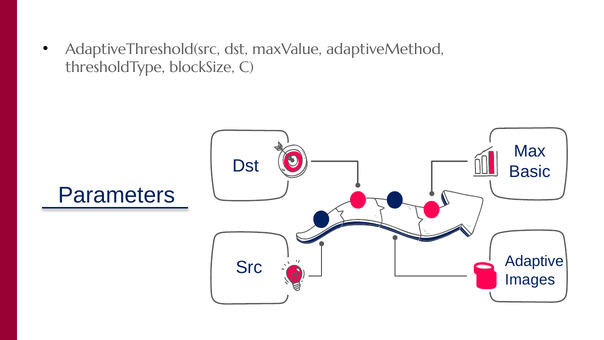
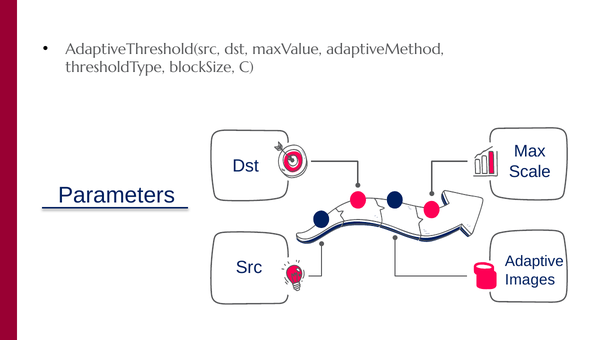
Basic: Basic -> Scale (530, 171)
